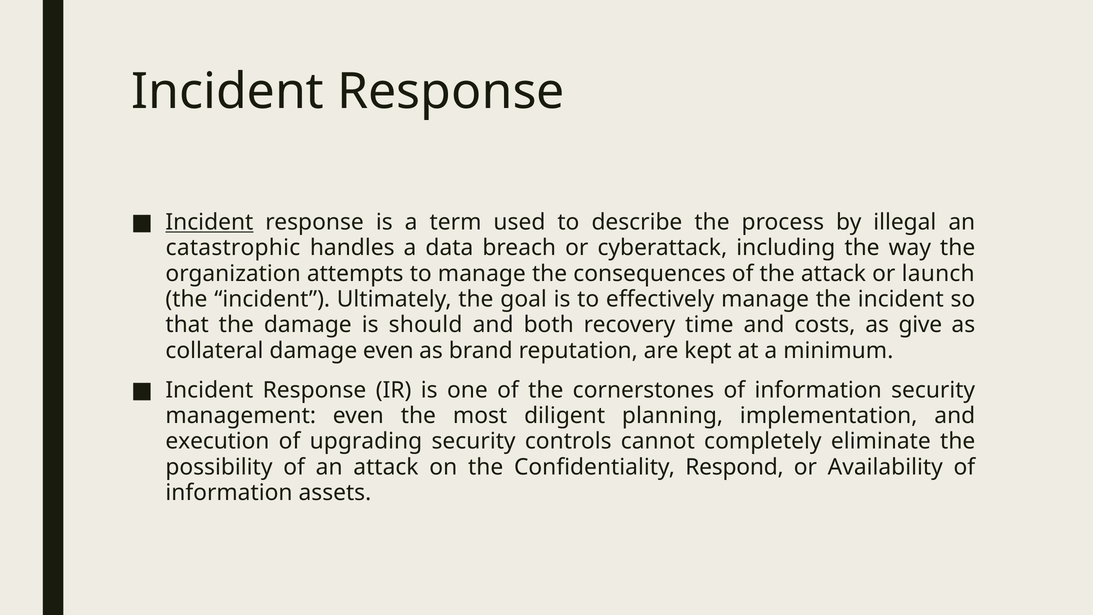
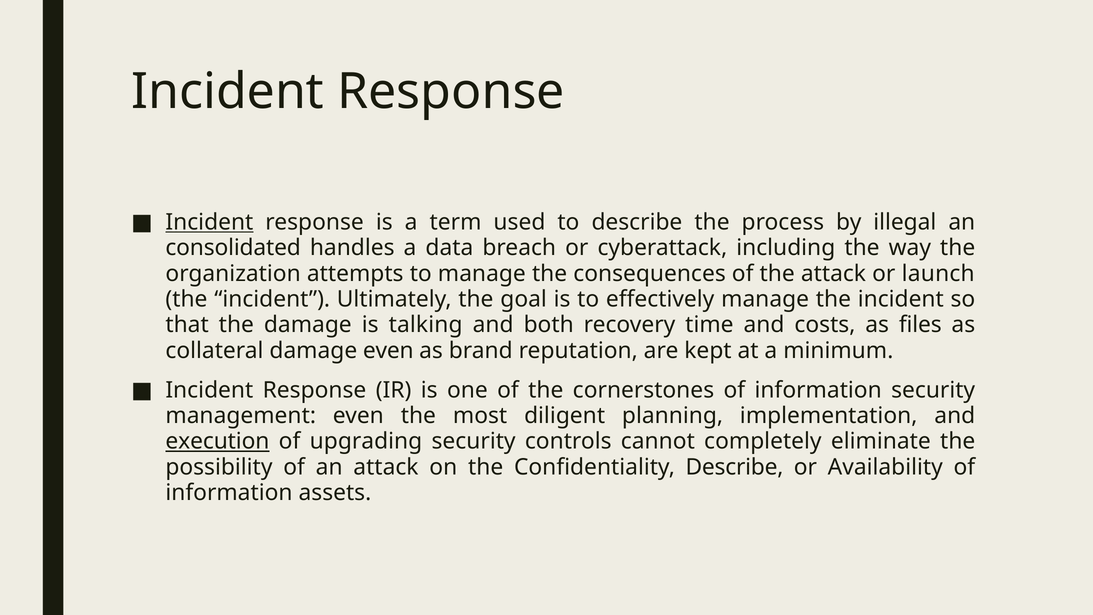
catastrophic: catastrophic -> consolidated (233, 248)
should: should -> talking (426, 325)
give: give -> files (920, 325)
execution underline: none -> present (217, 441)
Confidentiality Respond: Respond -> Describe (734, 467)
